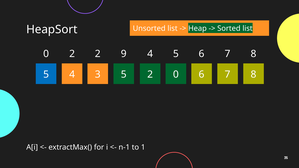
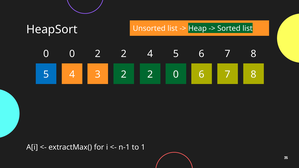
0 2: 2 -> 0 (72, 54)
9: 9 -> 2 (124, 54)
3 5: 5 -> 2 (124, 74)
